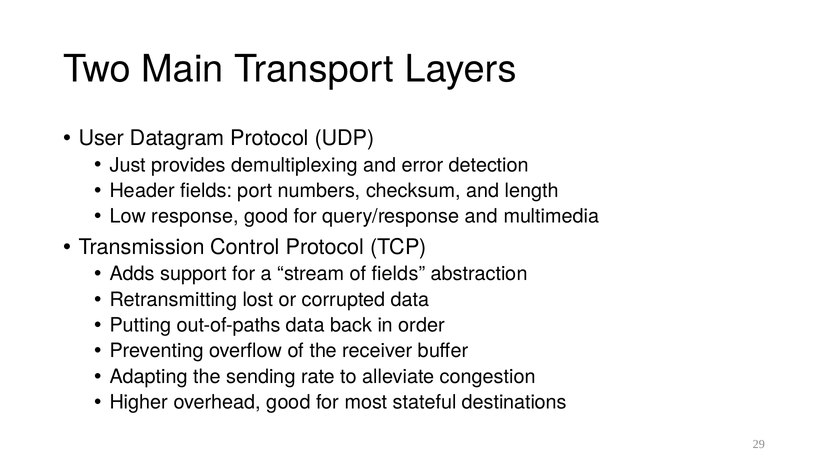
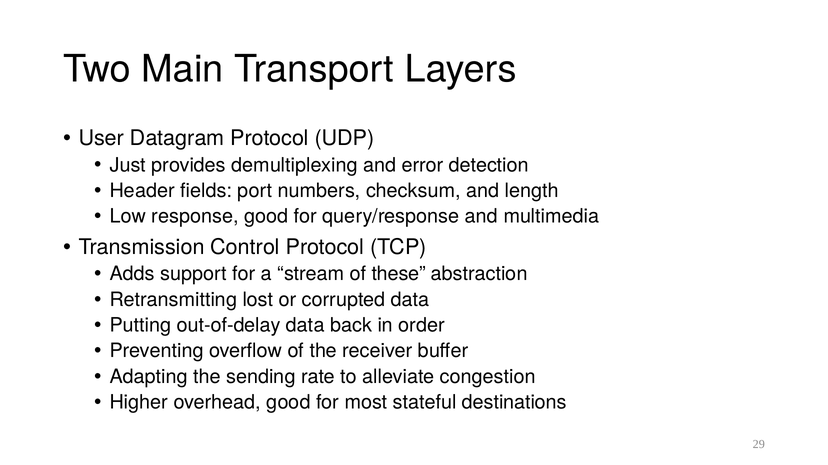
of fields: fields -> these (399, 274)
out-of-paths: out-of-paths -> out-of-delay (229, 326)
